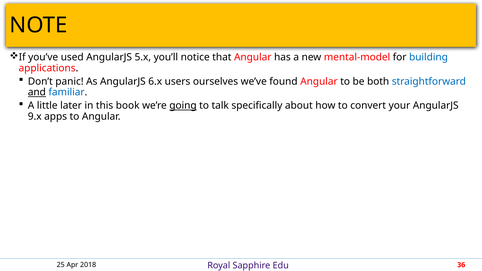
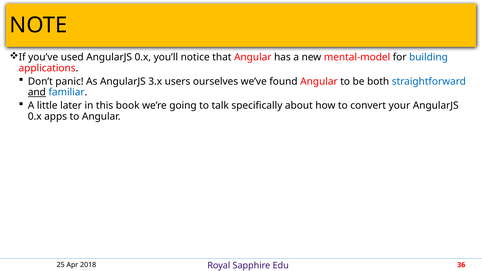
used AngularJS 5.x: 5.x -> 0.x (143, 57)
6.x: 6.x -> 3.x (155, 81)
going underline: present -> none (183, 106)
9.x: 9.x -> 0.x (35, 117)
